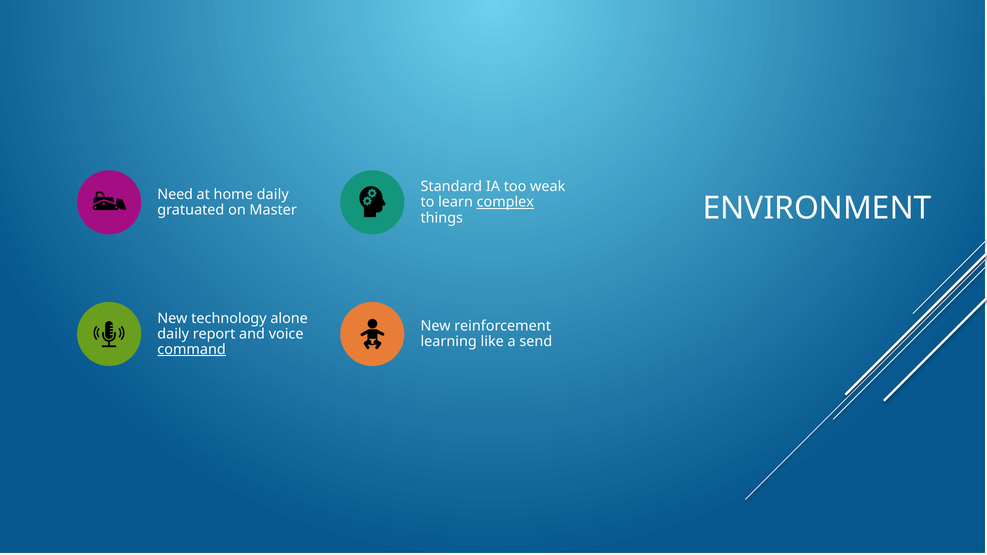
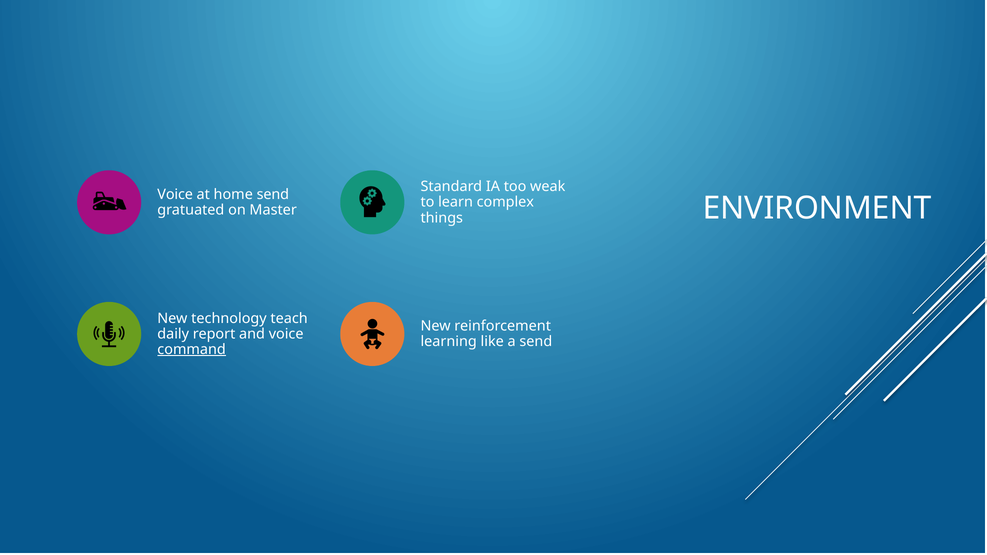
Need: Need -> Voice (175, 195)
home daily: daily -> send (273, 195)
complex underline: present -> none (505, 202)
alone: alone -> teach (289, 318)
